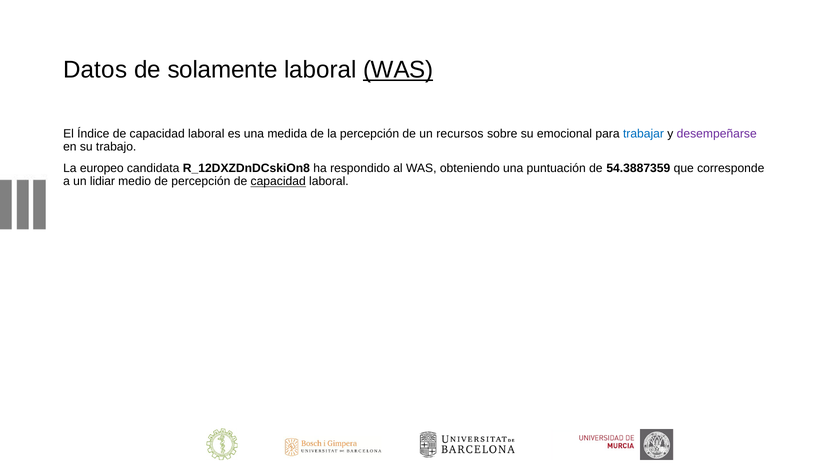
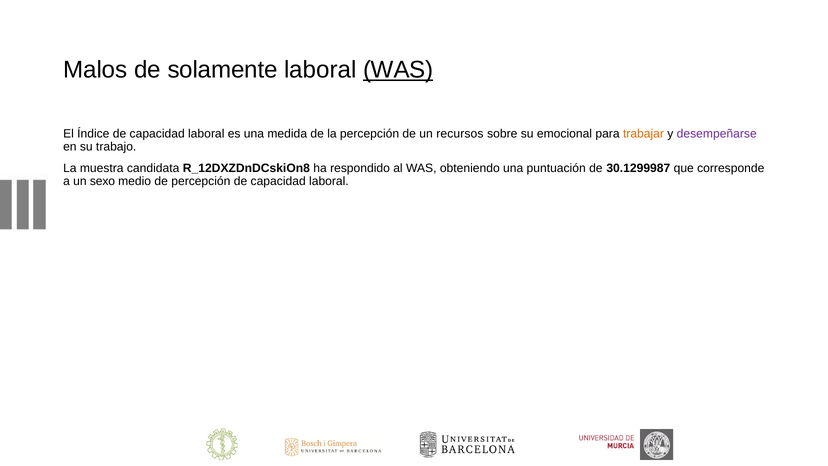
Datos: Datos -> Malos (95, 70)
trabajar colour: blue -> orange (643, 134)
europeo: europeo -> muestra (102, 168)
54.3887359: 54.3887359 -> 30.1299987 (638, 168)
lidiar: lidiar -> sexo (102, 181)
capacidad underline: present -> none (278, 181)
